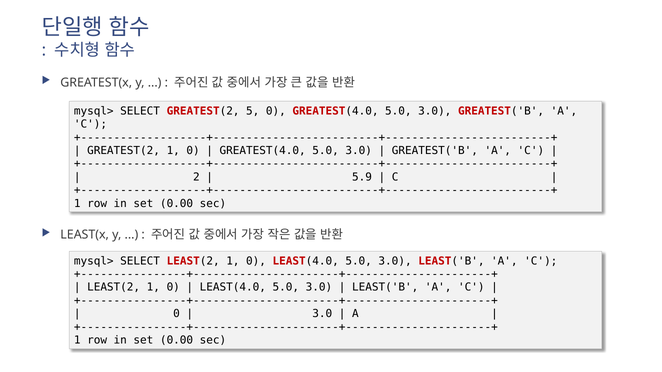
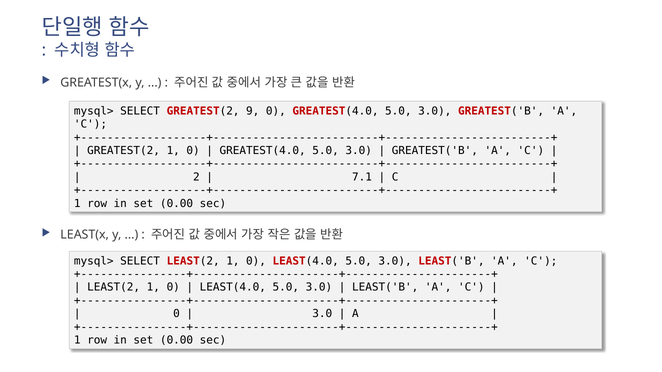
5: 5 -> 9 (253, 111)
5.9: 5.9 -> 7.1 (362, 177)
